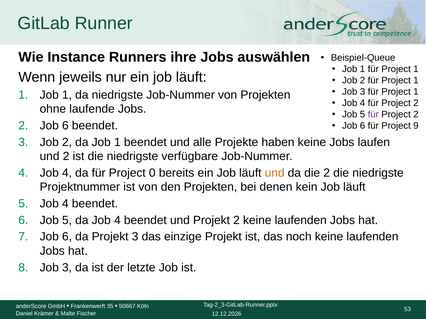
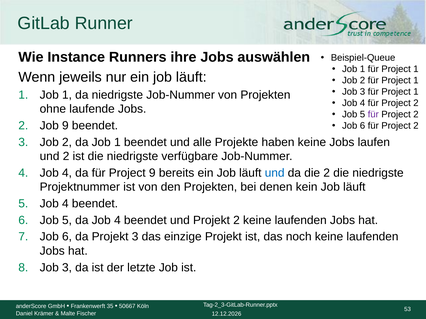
2 Job 6: 6 -> 9 (65, 126)
6 für Project 9: 9 -> 2 (416, 126)
Project 0: 0 -> 9 (152, 173)
und colour: orange -> blue (275, 173)
